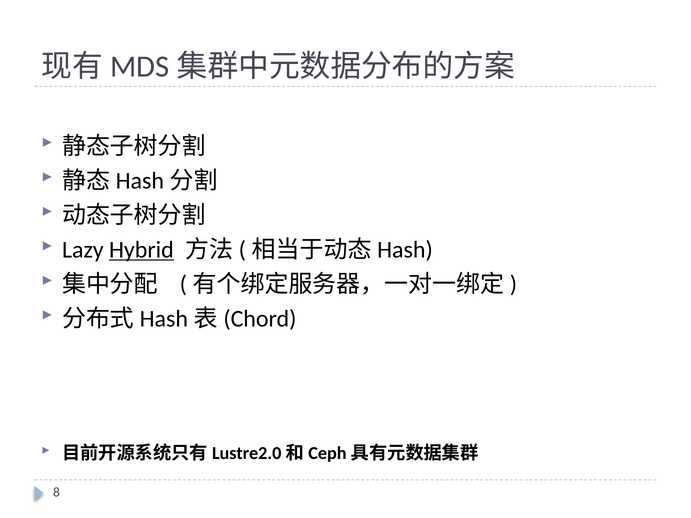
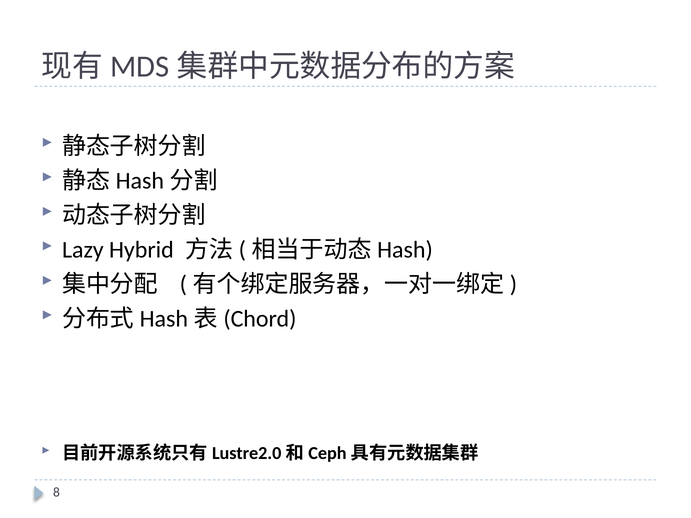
Hybrid underline: present -> none (141, 250)
